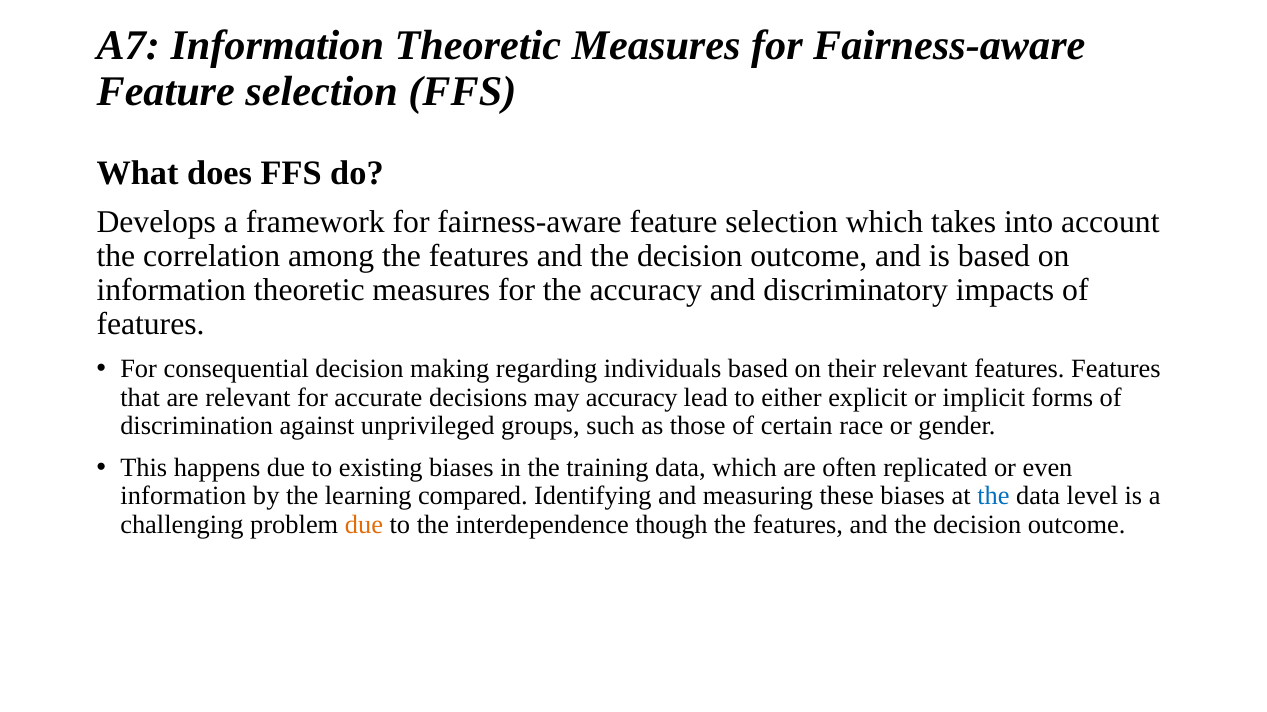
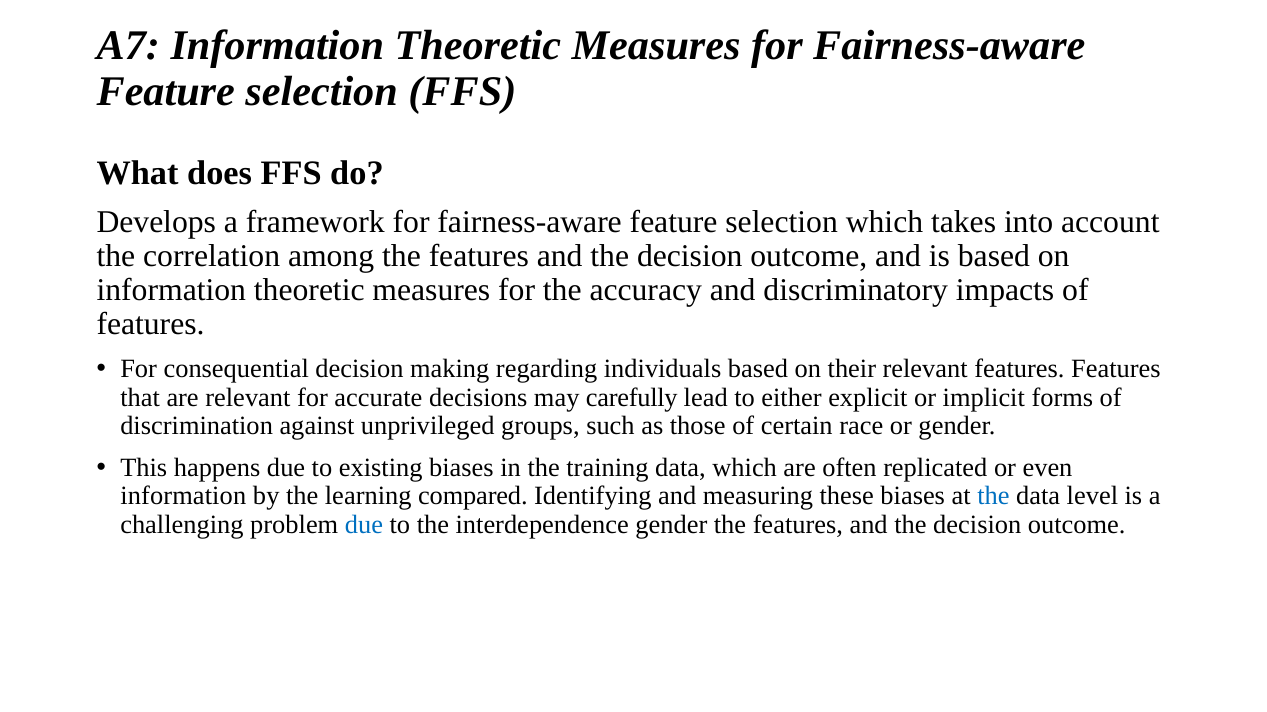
may accuracy: accuracy -> carefully (632, 398)
due colour: orange -> blue (364, 525)
interdependence though: though -> gender (671, 525)
